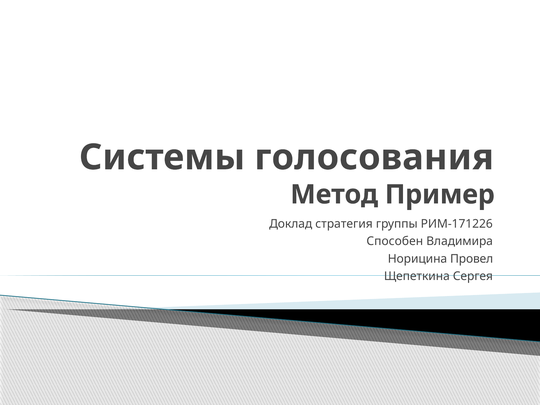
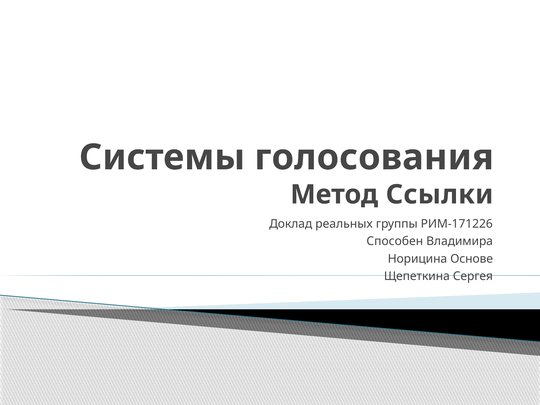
Пример: Пример -> Ссылки (440, 195)
стратегия: стратегия -> реальных (344, 224)
Провел: Провел -> Основе (472, 259)
